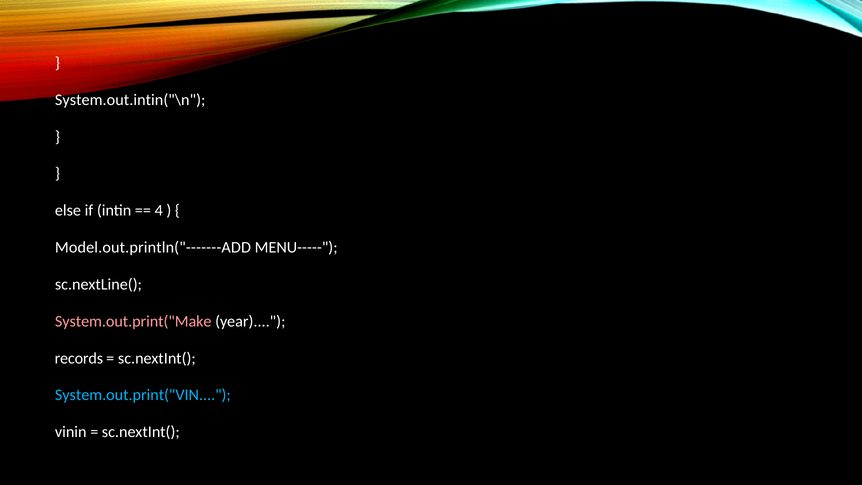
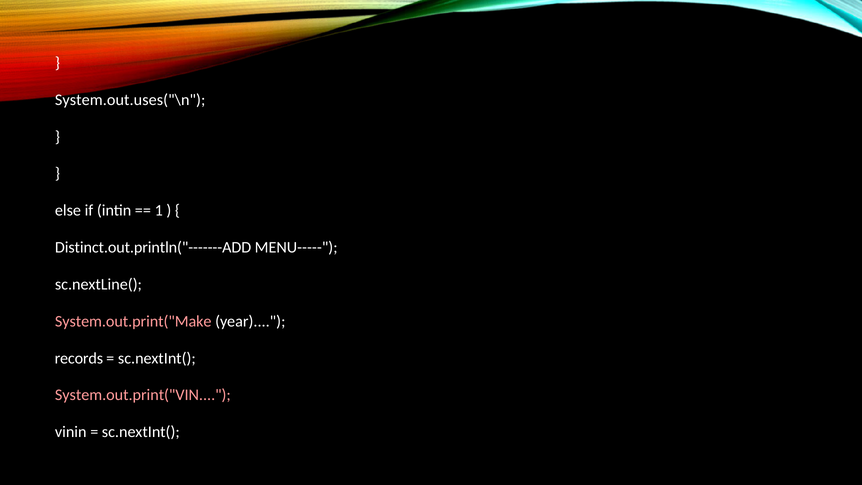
System.out.intin("\n: System.out.intin("\n -> System.out.uses("\n (130, 100)
4: 4 -> 1 (159, 210)
Model.out.println("-------ADD: Model.out.println("-------ADD -> Distinct.out.println("-------ADD (153, 247)
System.out.print("VIN colour: light blue -> pink (143, 395)
